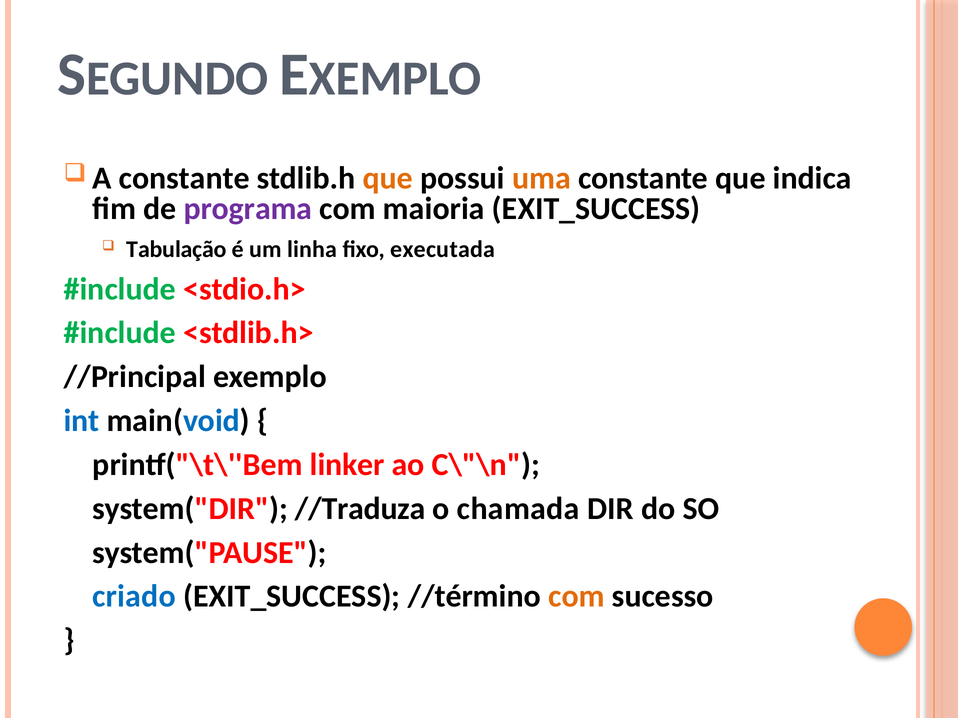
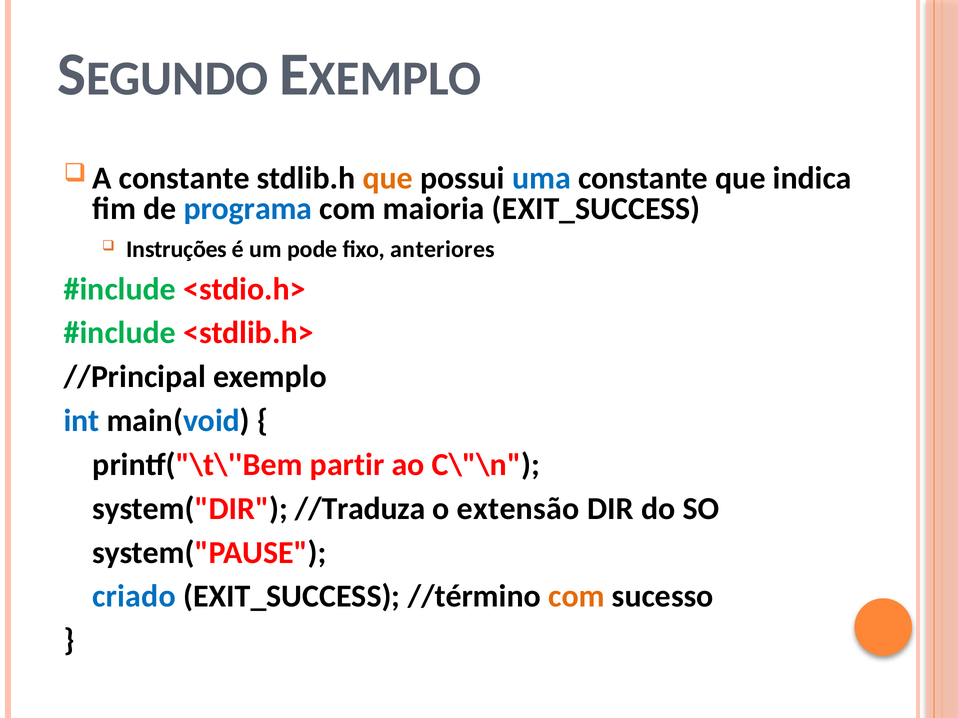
uma colour: orange -> blue (542, 178)
programa colour: purple -> blue (248, 209)
Tabulação: Tabulação -> Instruções (177, 249)
linha: linha -> pode (312, 249)
executada: executada -> anteriores (443, 249)
linker: linker -> partir (347, 465)
chamada: chamada -> extensão (518, 509)
